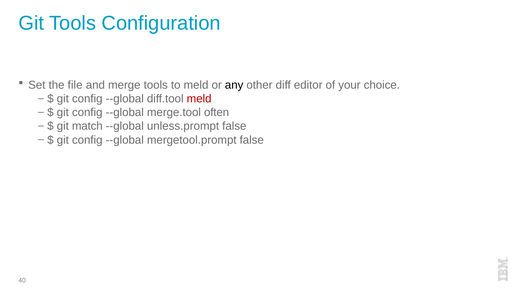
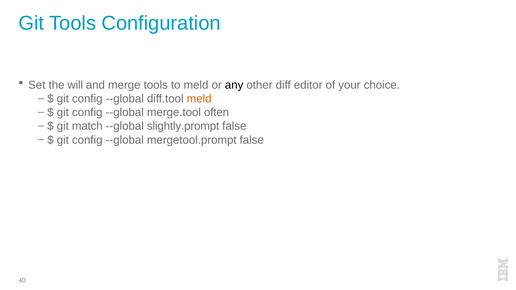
file: file -> will (75, 85)
meld colour: red -> orange (199, 99)
unless.prompt: unless.prompt -> slightly.prompt (183, 126)
